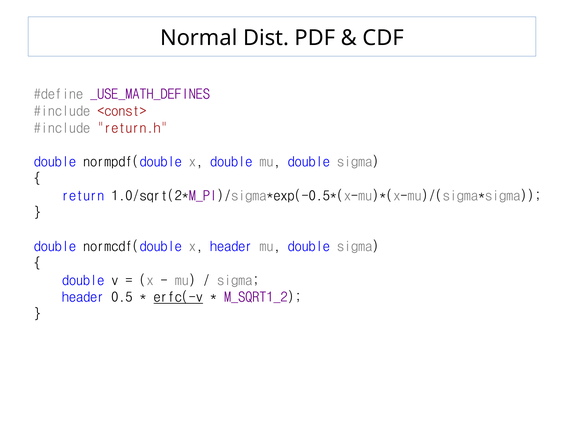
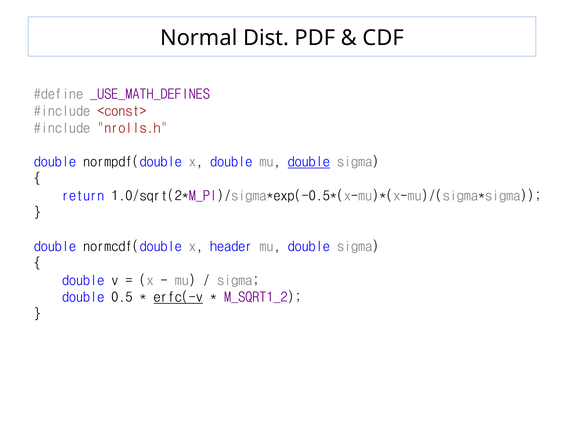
return.h: return.h -> nrolls.h (132, 128)
double underline: none -> present (309, 162)
header: header -> double (83, 297)
